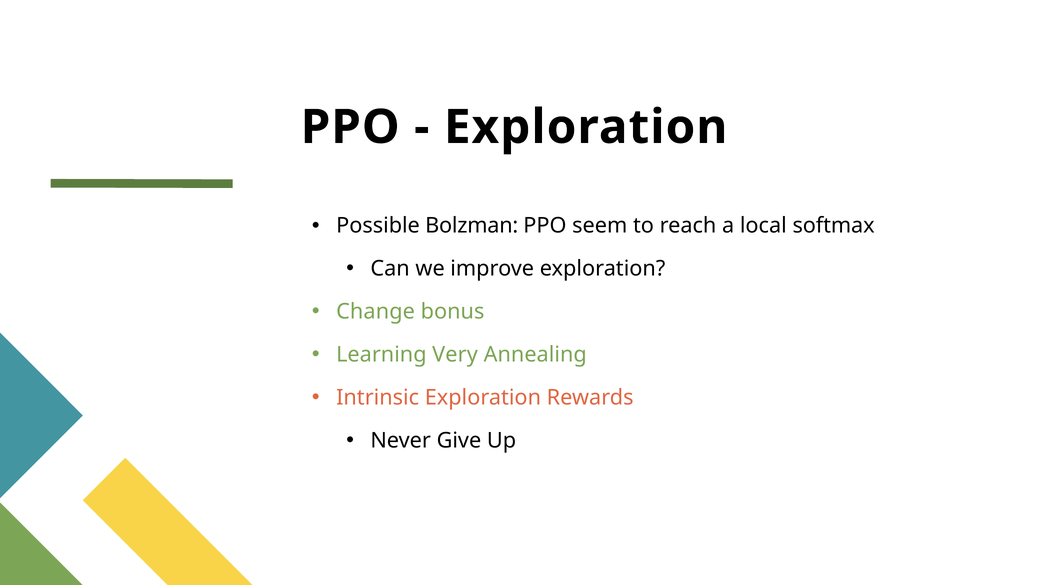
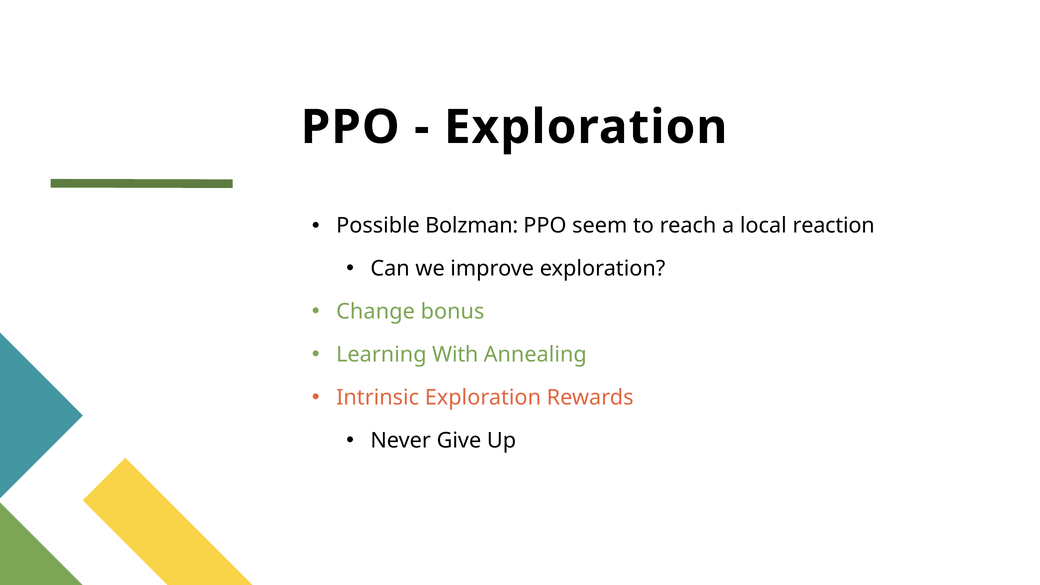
softmax: softmax -> reaction (834, 226)
Very: Very -> With (455, 355)
